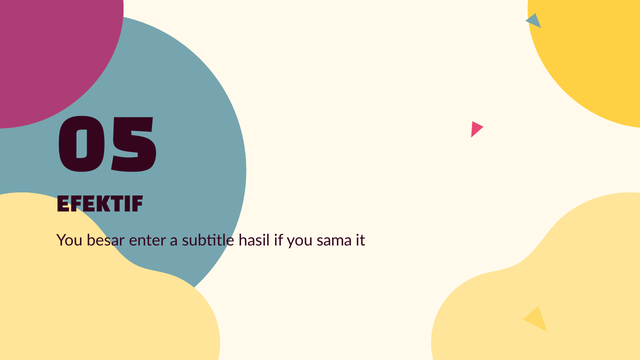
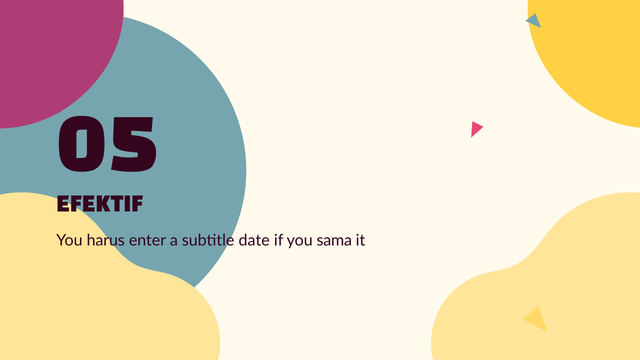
besar: besar -> harus (106, 241)
hasil: hasil -> date (254, 241)
